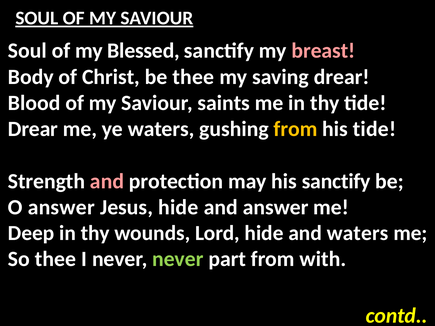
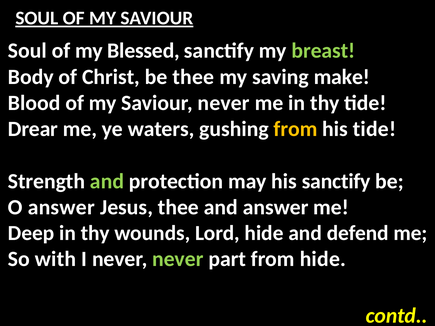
breast colour: pink -> light green (323, 51)
saving drear: drear -> make (342, 77)
Saviour saints: saints -> never (224, 103)
and colour: pink -> light green (107, 181)
Jesus hide: hide -> thee (178, 207)
and waters: waters -> defend (358, 233)
So thee: thee -> with (55, 259)
from with: with -> hide (323, 259)
